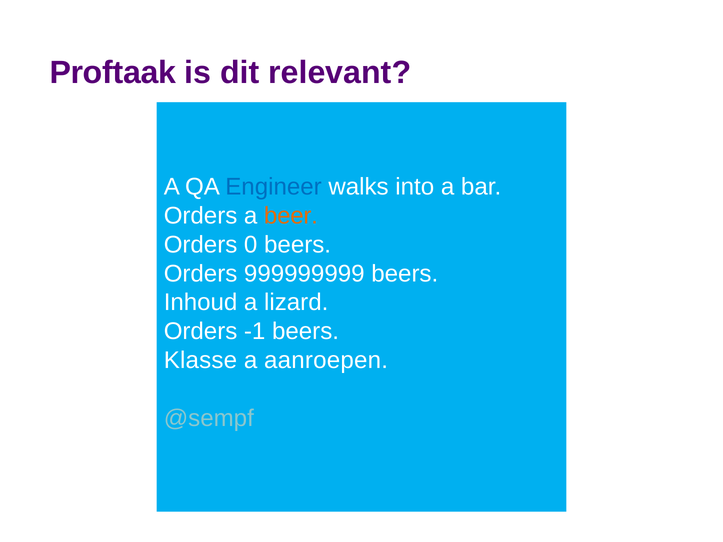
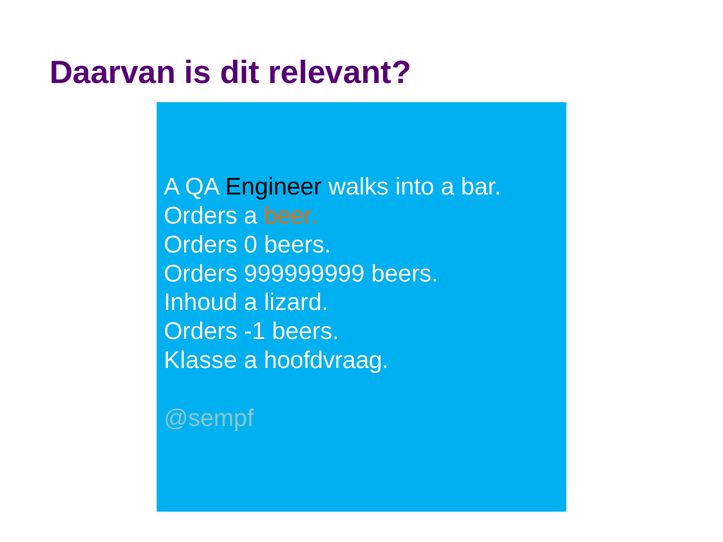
Proftaak: Proftaak -> Daarvan (113, 73)
Engineer colour: blue -> black (274, 187)
aanroepen: aanroepen -> hoofdvraag (326, 361)
